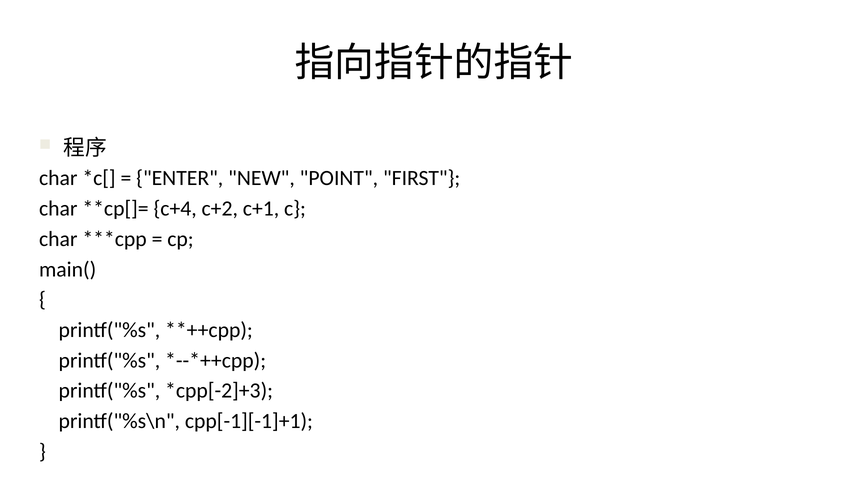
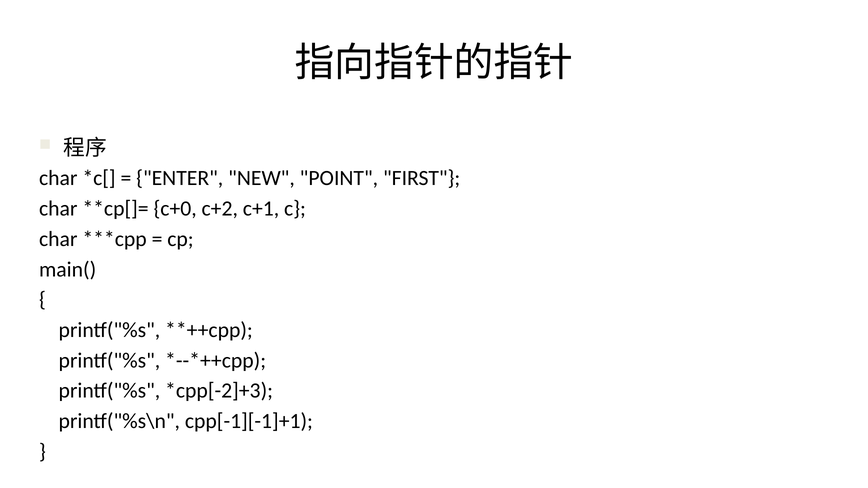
c+4: c+4 -> c+0 (175, 209)
